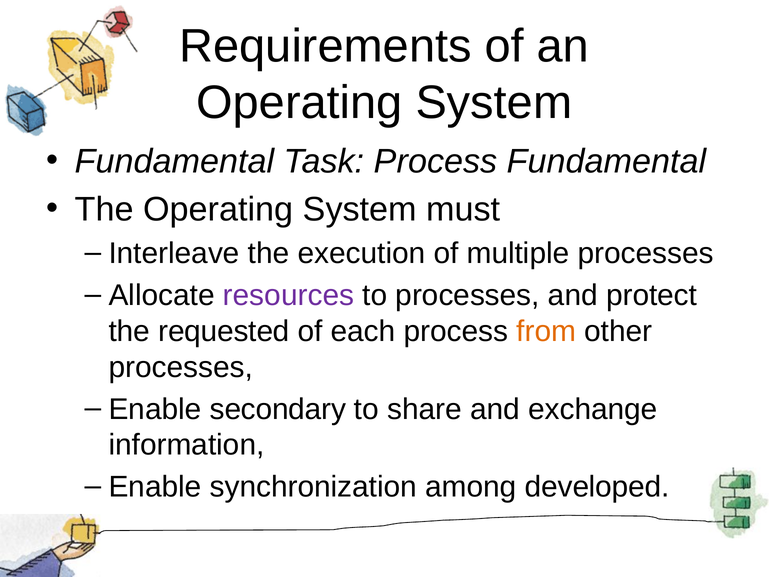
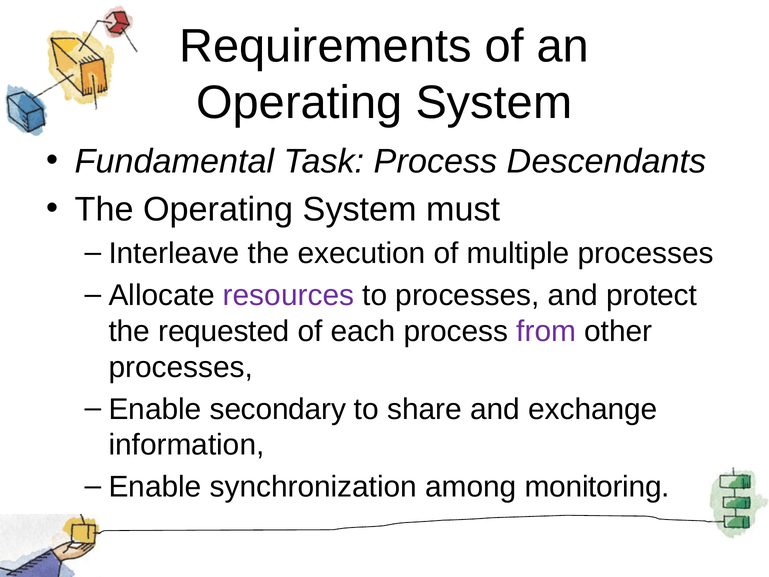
Process Fundamental: Fundamental -> Descendants (607, 161)
from colour: orange -> purple (546, 331)
developed: developed -> monitoring (597, 487)
